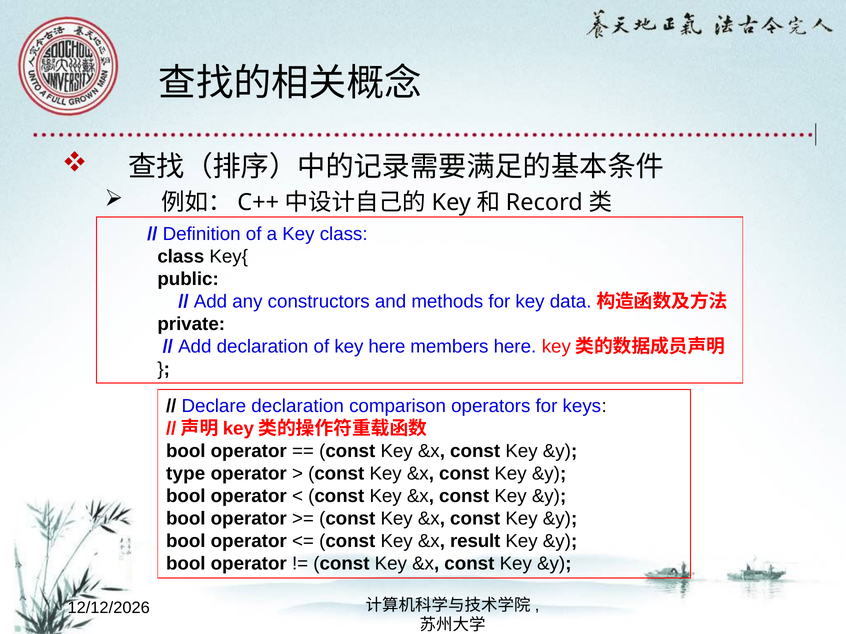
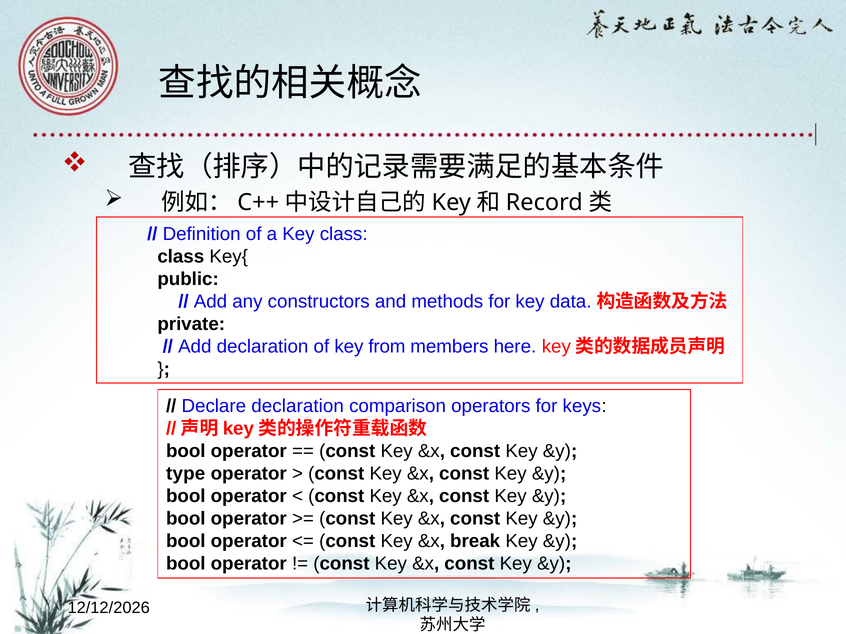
key here: here -> from (387, 347)
result: result -> break (475, 542)
